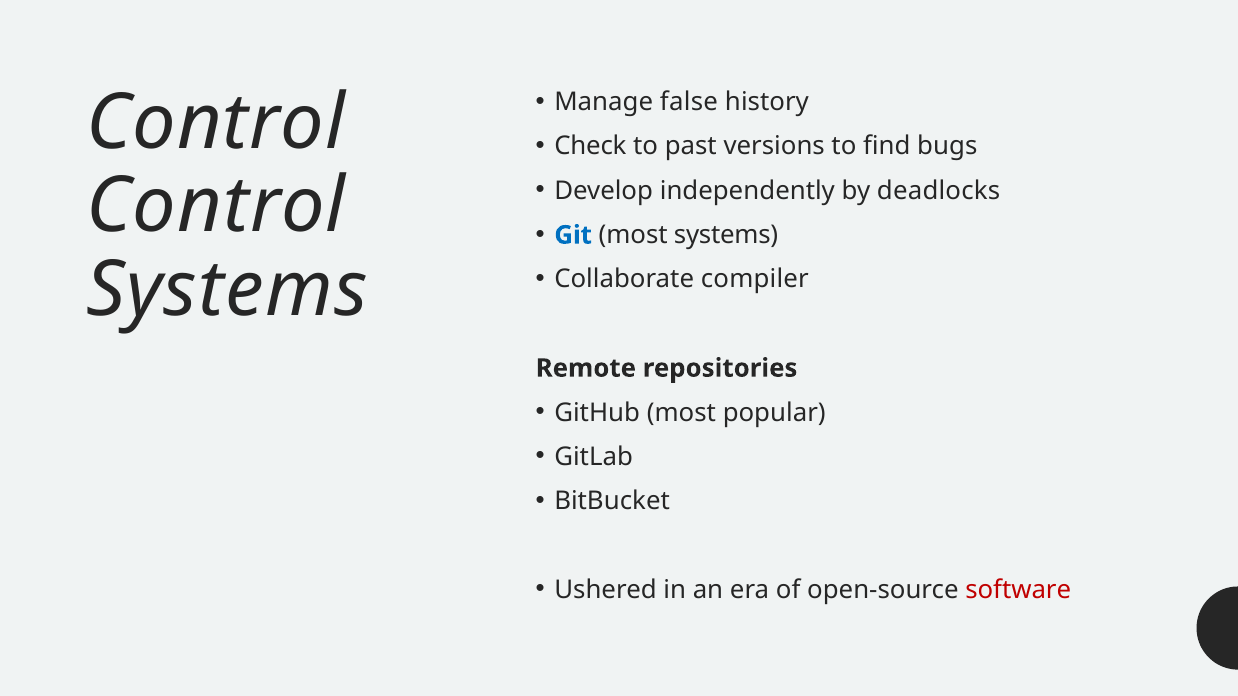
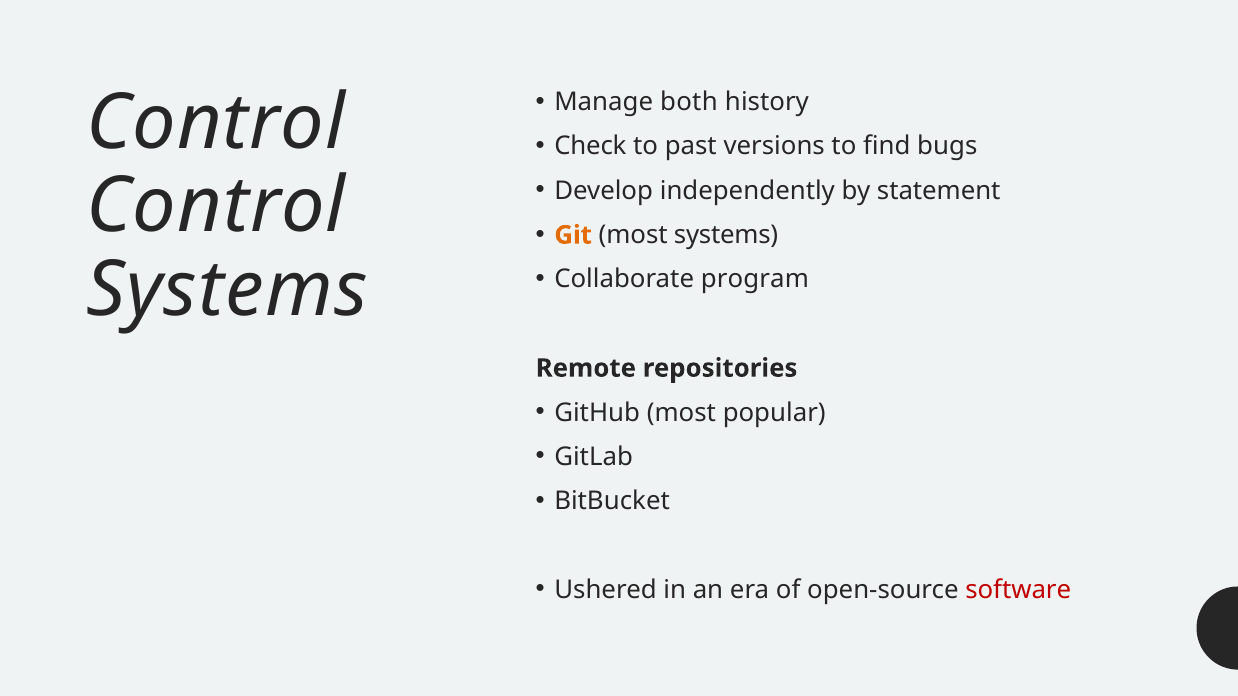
false: false -> both (689, 102)
deadlocks: deadlocks -> statement (939, 191)
Git colour: blue -> orange (573, 235)
compiler: compiler -> program (755, 280)
